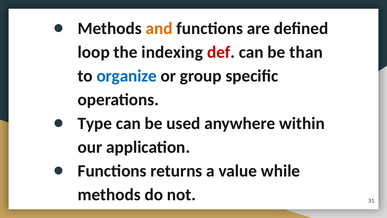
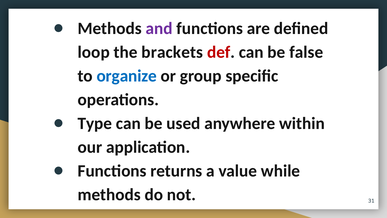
and colour: orange -> purple (159, 28)
indexing: indexing -> brackets (172, 52)
than: than -> false (306, 52)
